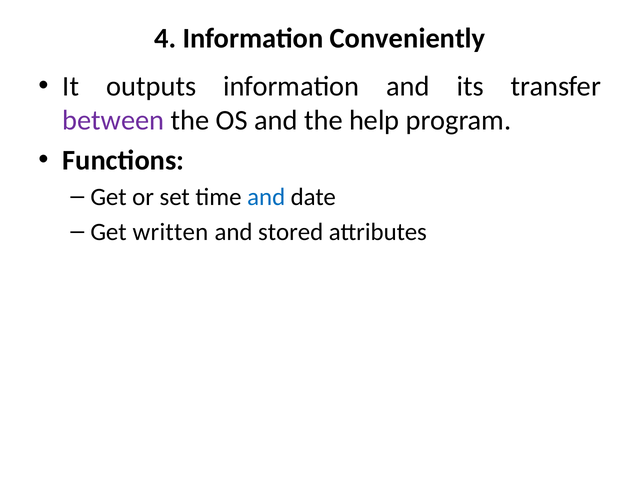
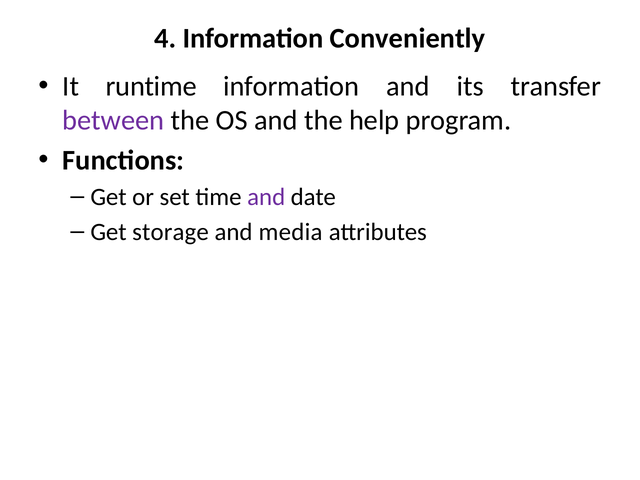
outputs: outputs -> runtime (151, 86)
and colour: blue -> purple (266, 197)
written: written -> storage (171, 232)
stored: stored -> media (291, 232)
